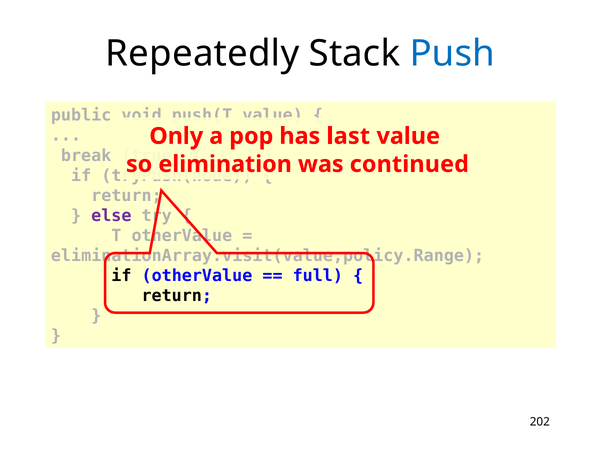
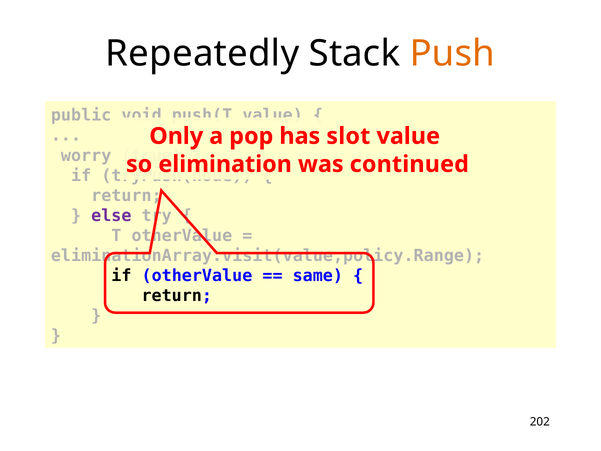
Push colour: blue -> orange (452, 54)
last: last -> slot (348, 136)
break: break -> worry (86, 155)
full: full -> same (318, 276)
